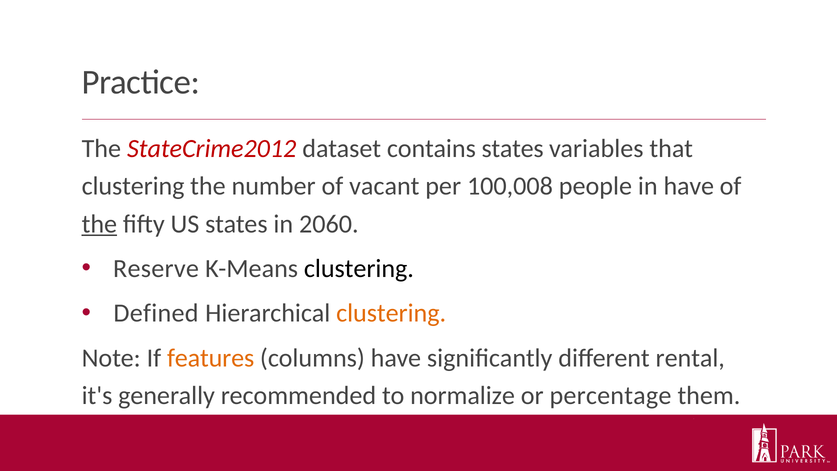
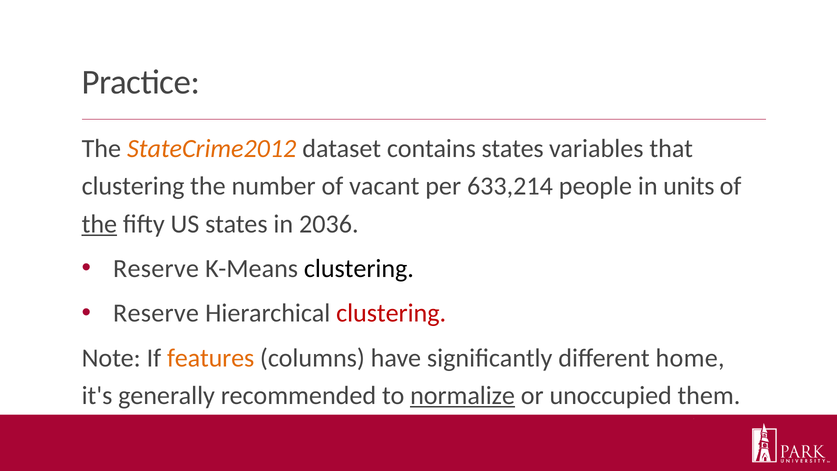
StateCrime2012 colour: red -> orange (212, 149)
100,008: 100,008 -> 633,214 (510, 186)
in have: have -> units (689, 186)
2060: 2060 -> 2036 (329, 224)
Defined: Defined -> Reserve (156, 313)
clustering colour: orange -> red (391, 313)
rental: rental -> home (690, 358)
normalize underline: none -> present (463, 395)
percentage: percentage -> unoccupied (611, 395)
